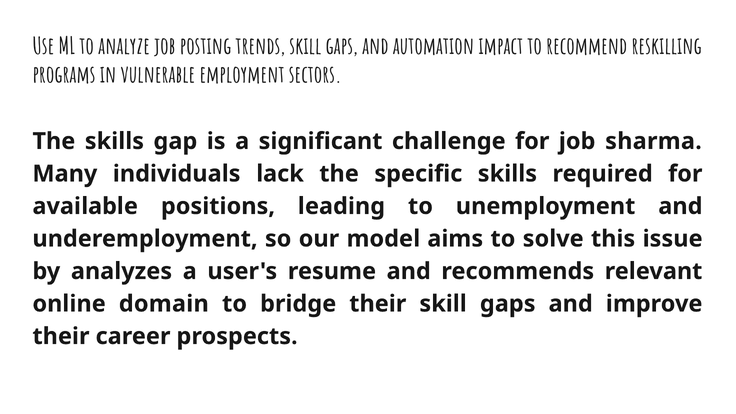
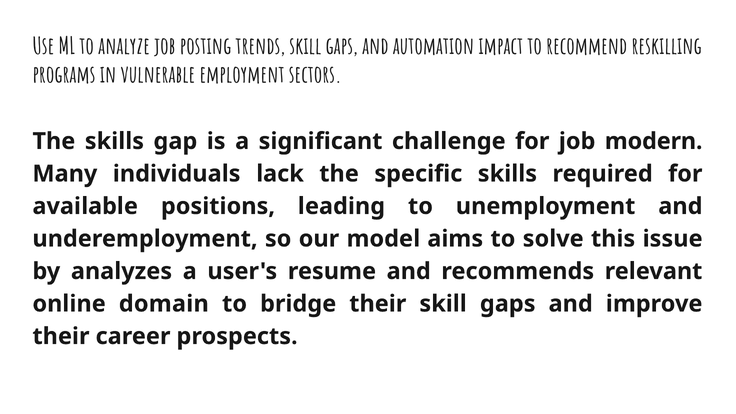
sharma: sharma -> modern (654, 141)
